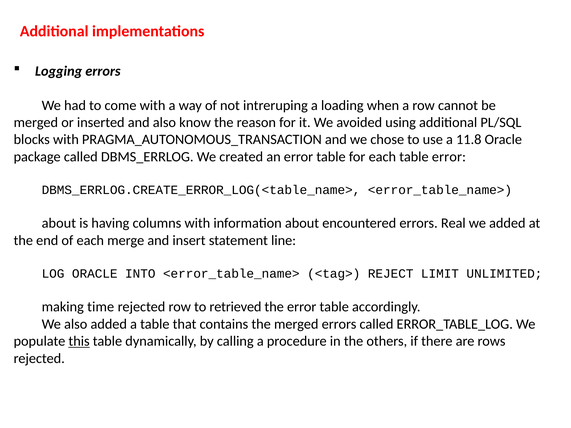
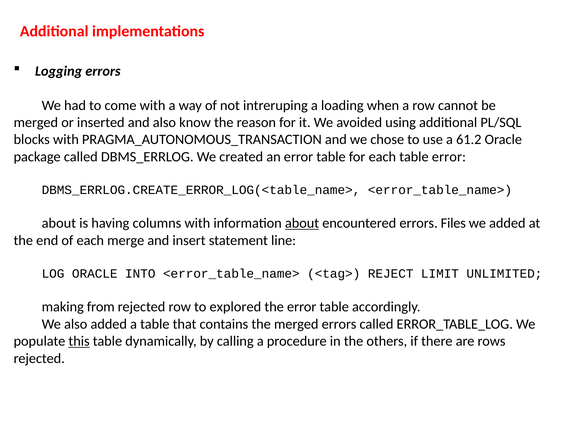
11.8: 11.8 -> 61.2 (469, 140)
about underline: none -> present (302, 223)
Real: Real -> Files (453, 223)
time: time -> from (101, 307)
retrieved: retrieved -> explored (235, 307)
